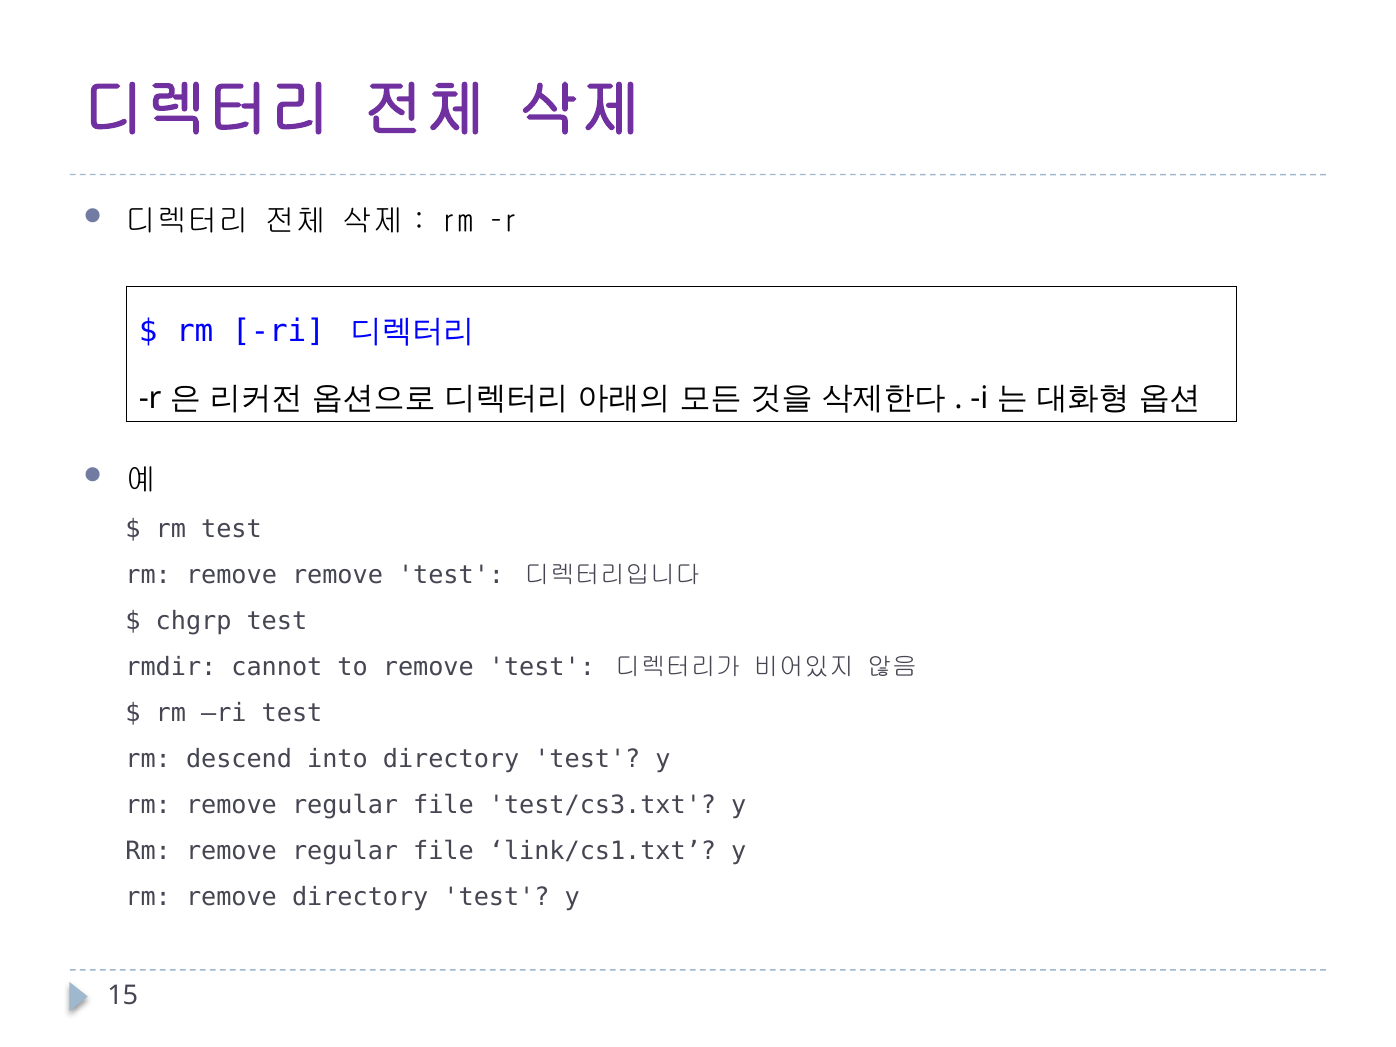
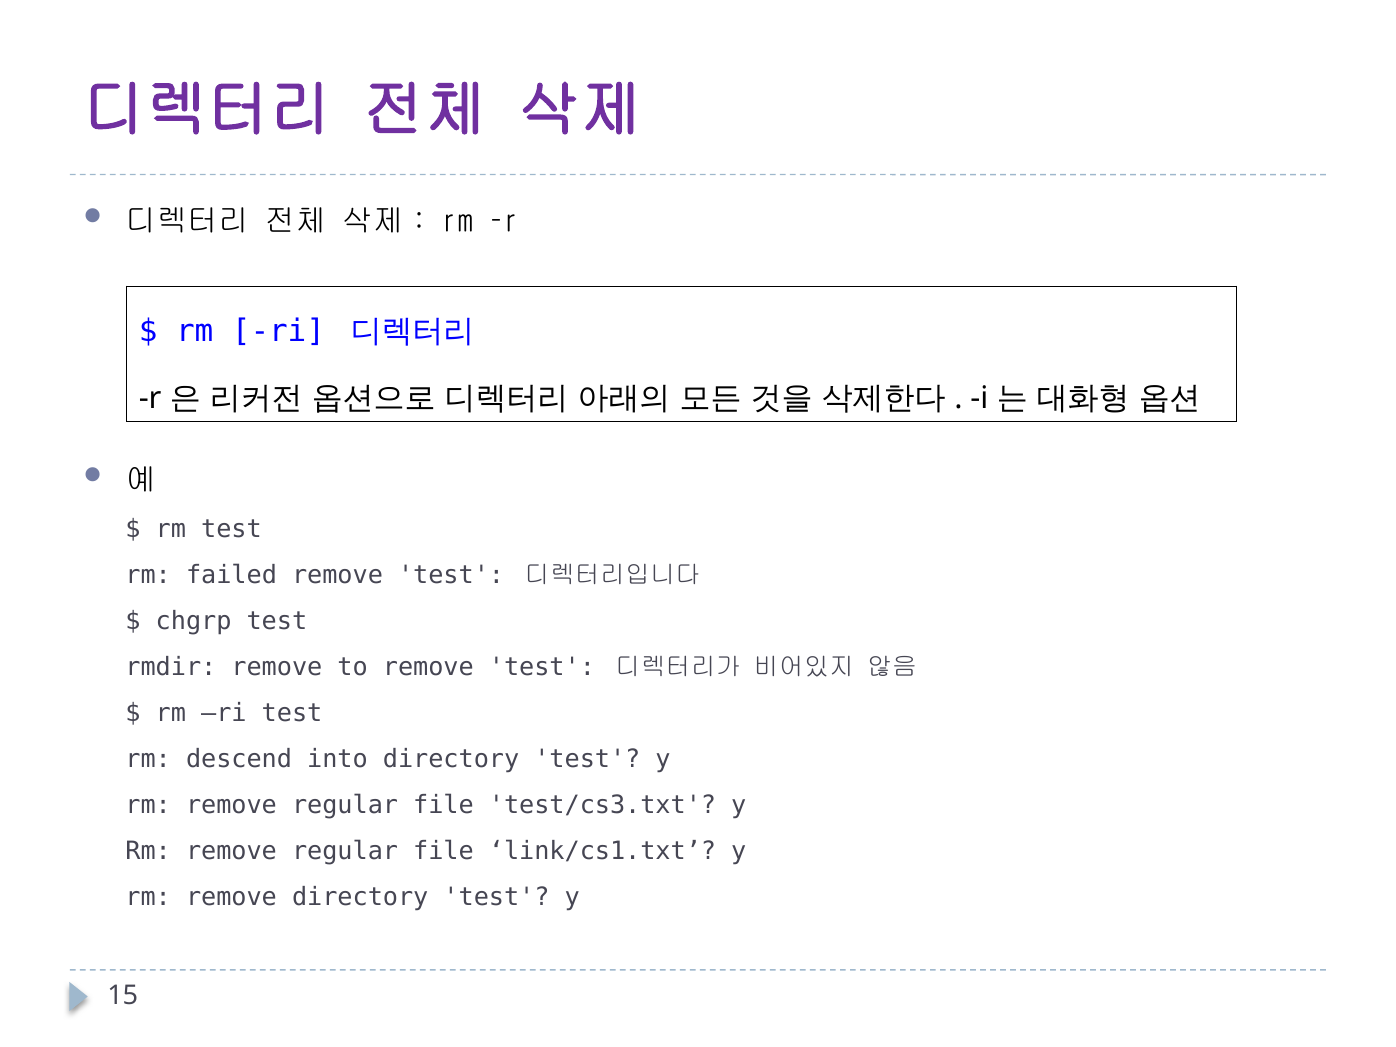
remove: remove -> failed (231, 576)
rmdir cannot: cannot -> remove (277, 668)
